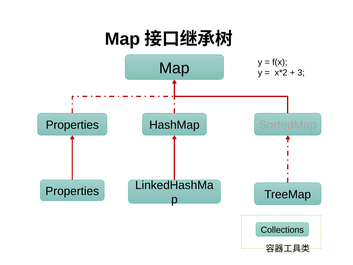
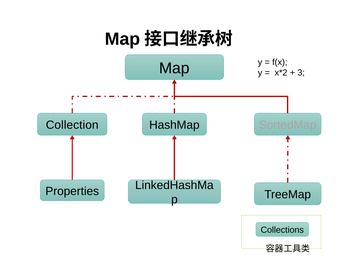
Properties: Properties -> Collection (72, 125)
